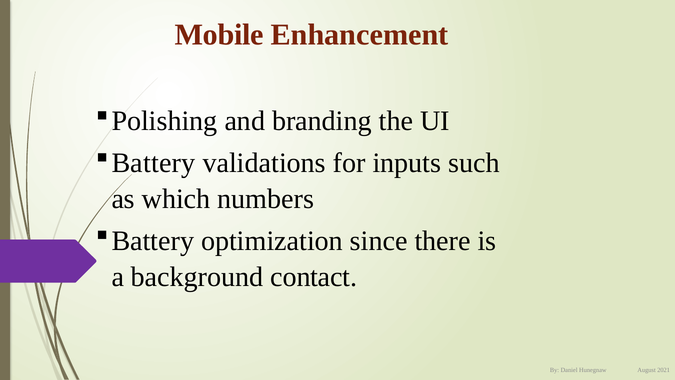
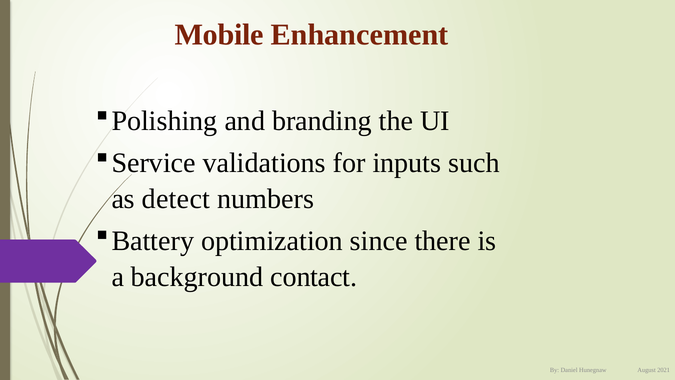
Battery: Battery -> Service (154, 163)
which: which -> detect (176, 199)
